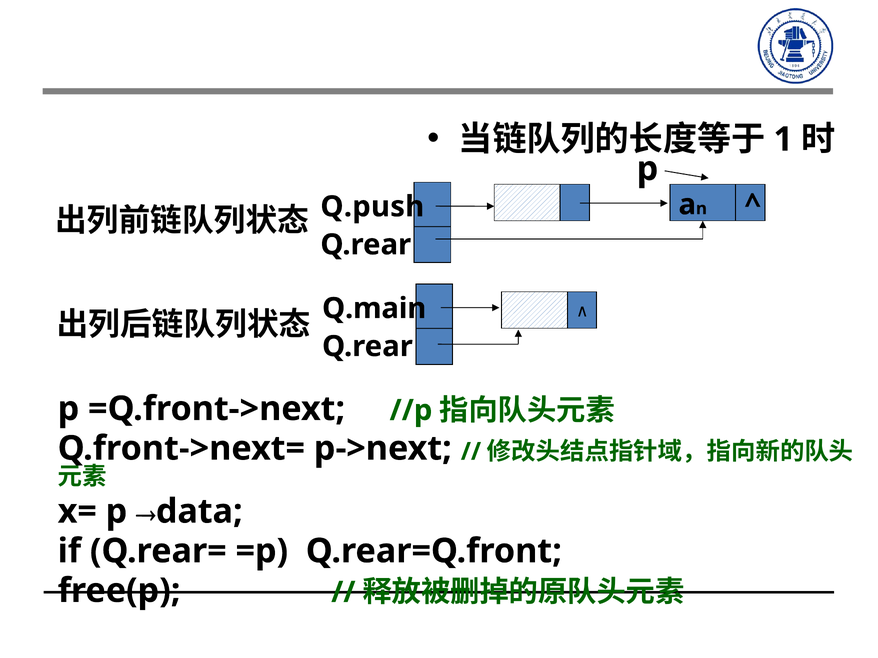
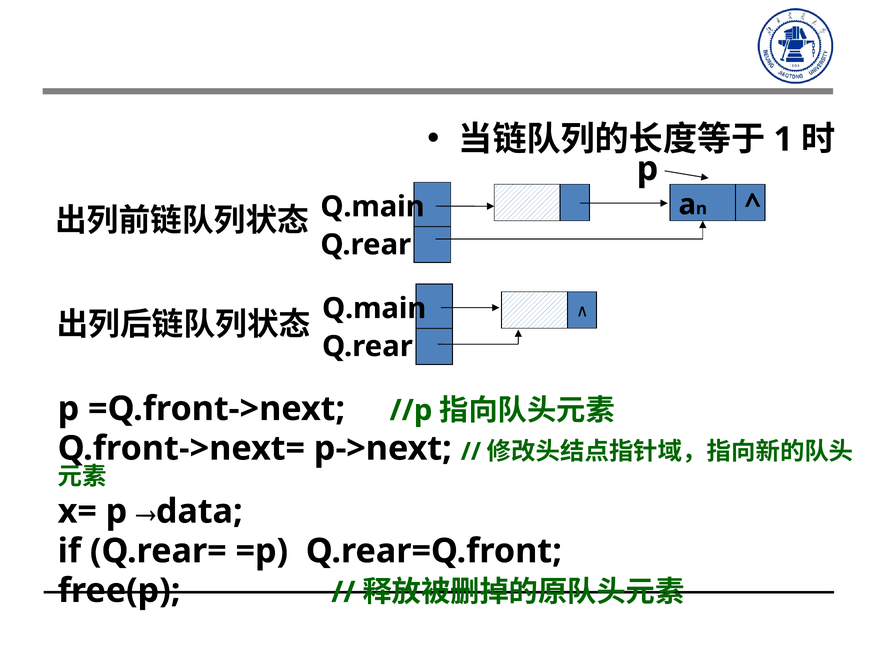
Q.push: Q.push -> Q.main (373, 207)
